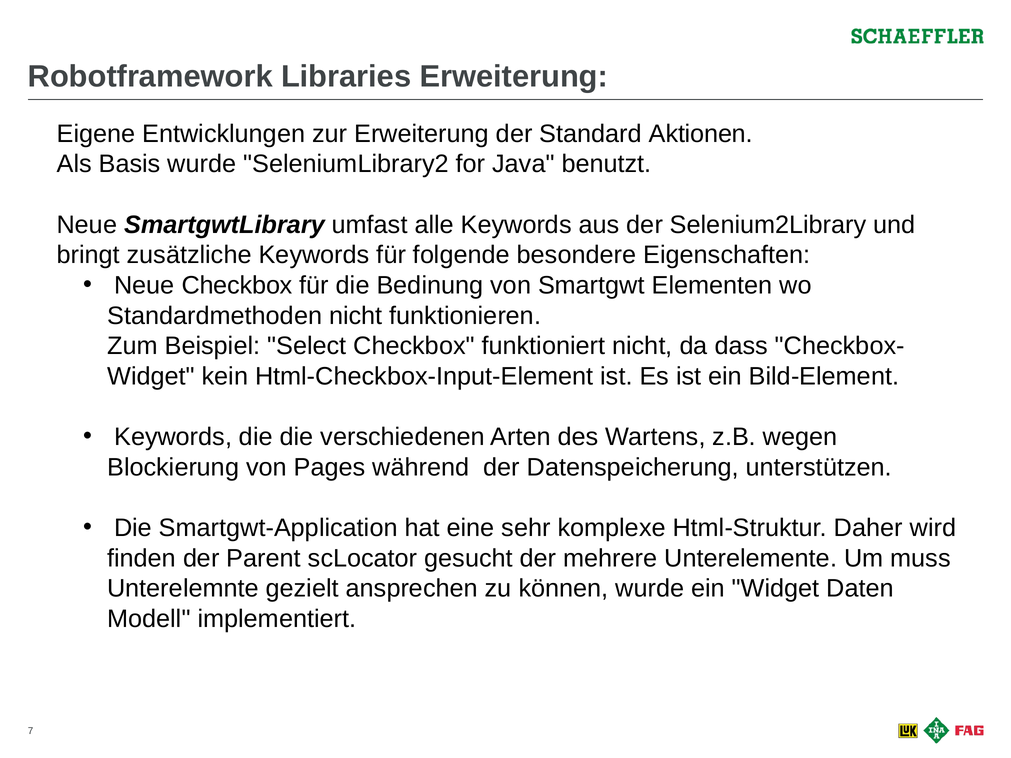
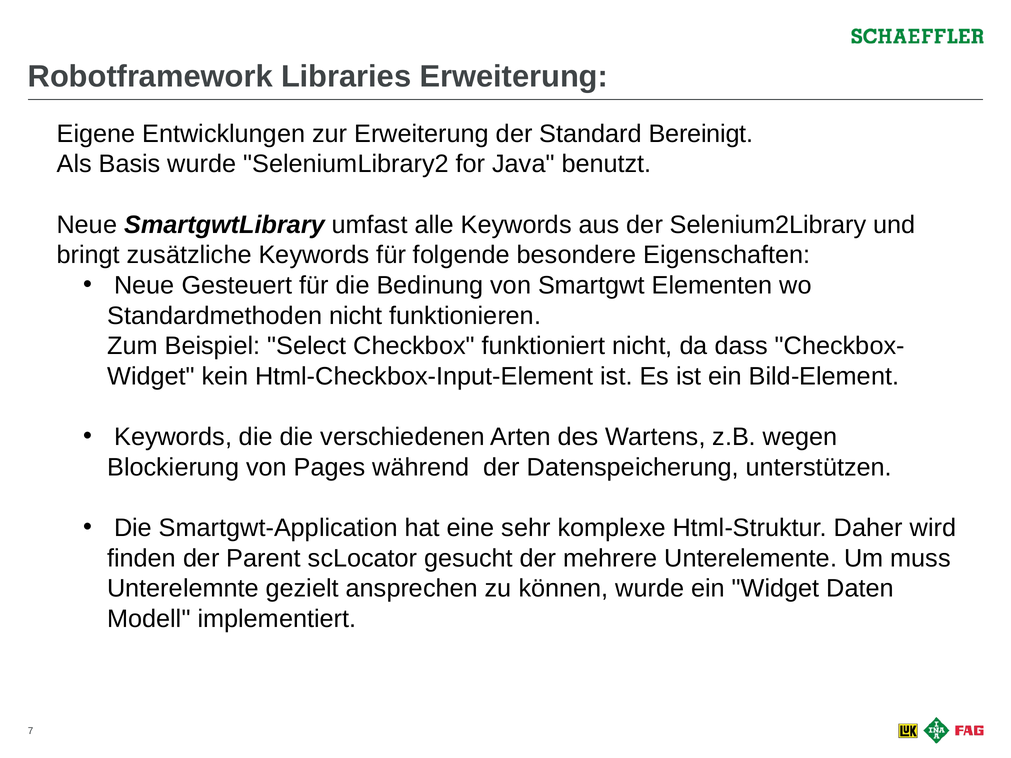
Aktionen: Aktionen -> Bereinigt (701, 134)
Neue Checkbox: Checkbox -> Gesteuert (237, 285)
